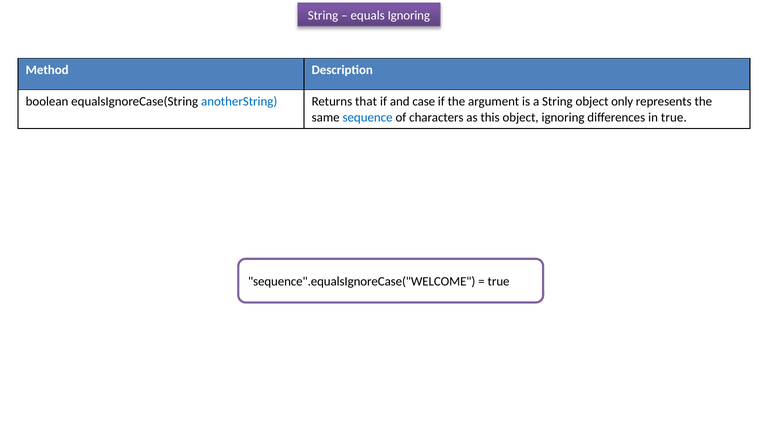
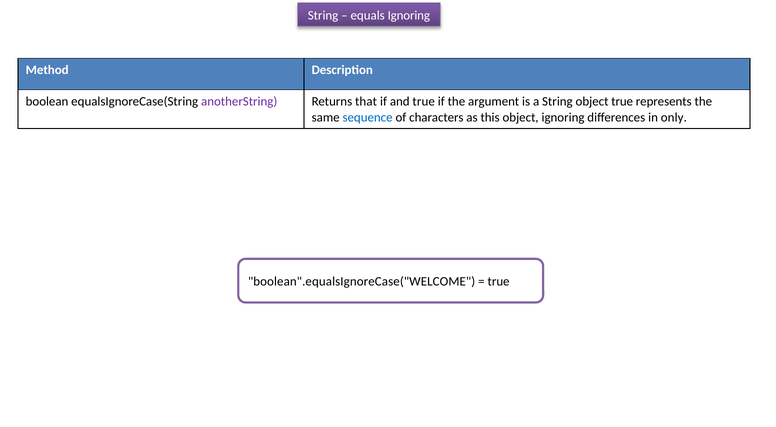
anotherString colour: blue -> purple (239, 102)
and case: case -> true (424, 102)
object only: only -> true (622, 102)
in true: true -> only (674, 117)
sequence".equalsIgnoreCase("WELCOME: sequence".equalsIgnoreCase("WELCOME -> boolean".equalsIgnoreCase("WELCOME (362, 281)
